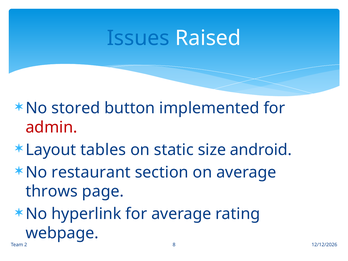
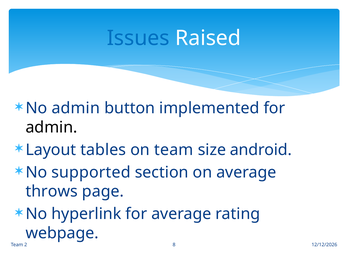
No stored: stored -> admin (76, 108)
admin colour: red -> black (51, 127)
on static: static -> team (174, 150)
restaurant: restaurant -> supported (91, 172)
